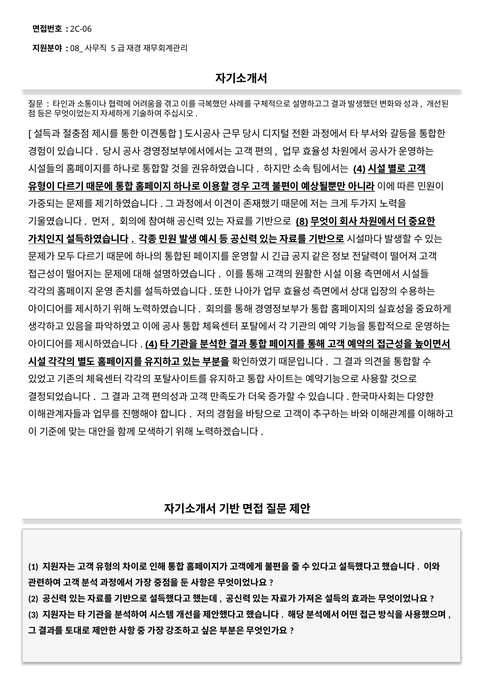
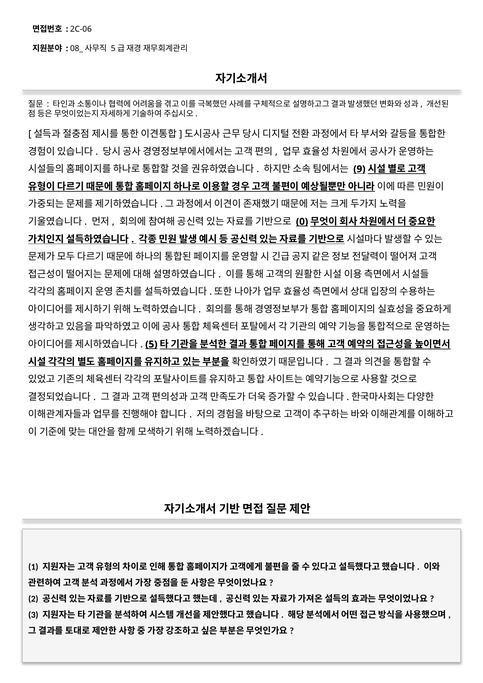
4: 4 -> 9 (359, 169)
8: 8 -> 0 (302, 222)
4: 4 -> 5 (151, 344)
